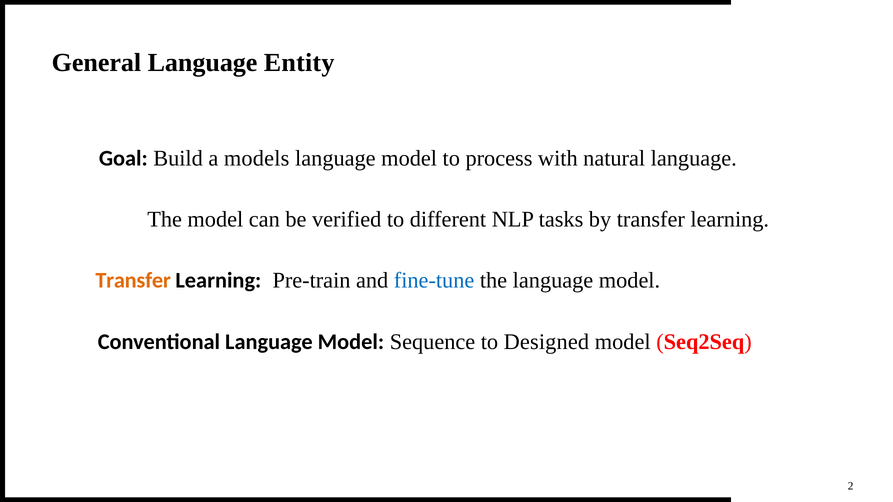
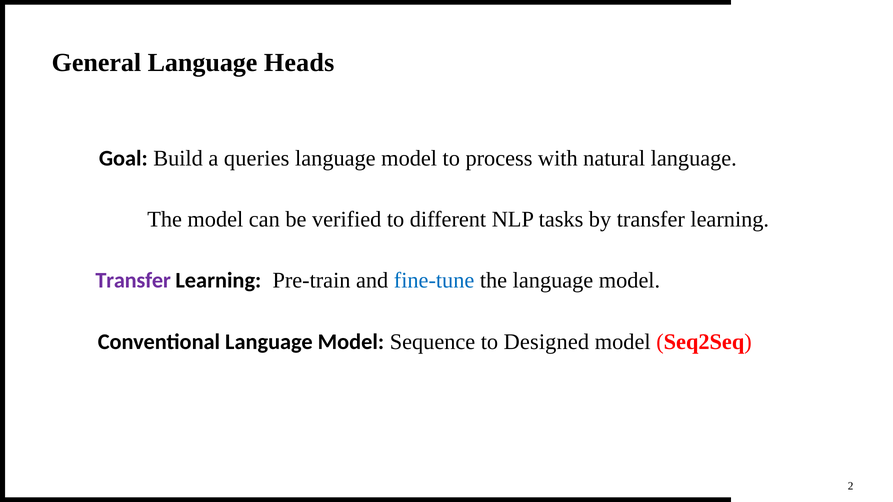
Entity: Entity -> Heads (299, 62)
models: models -> queries (257, 159)
Transfer colour: orange -> purple (133, 281)
